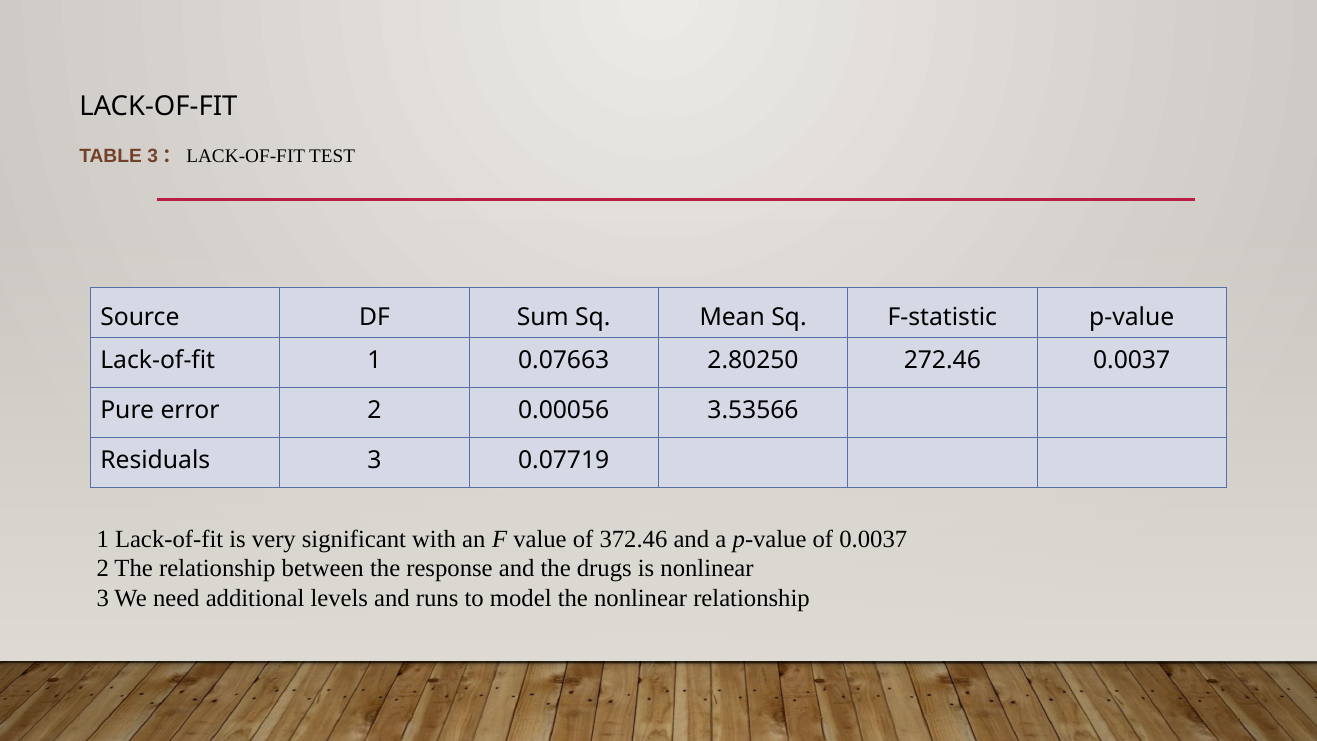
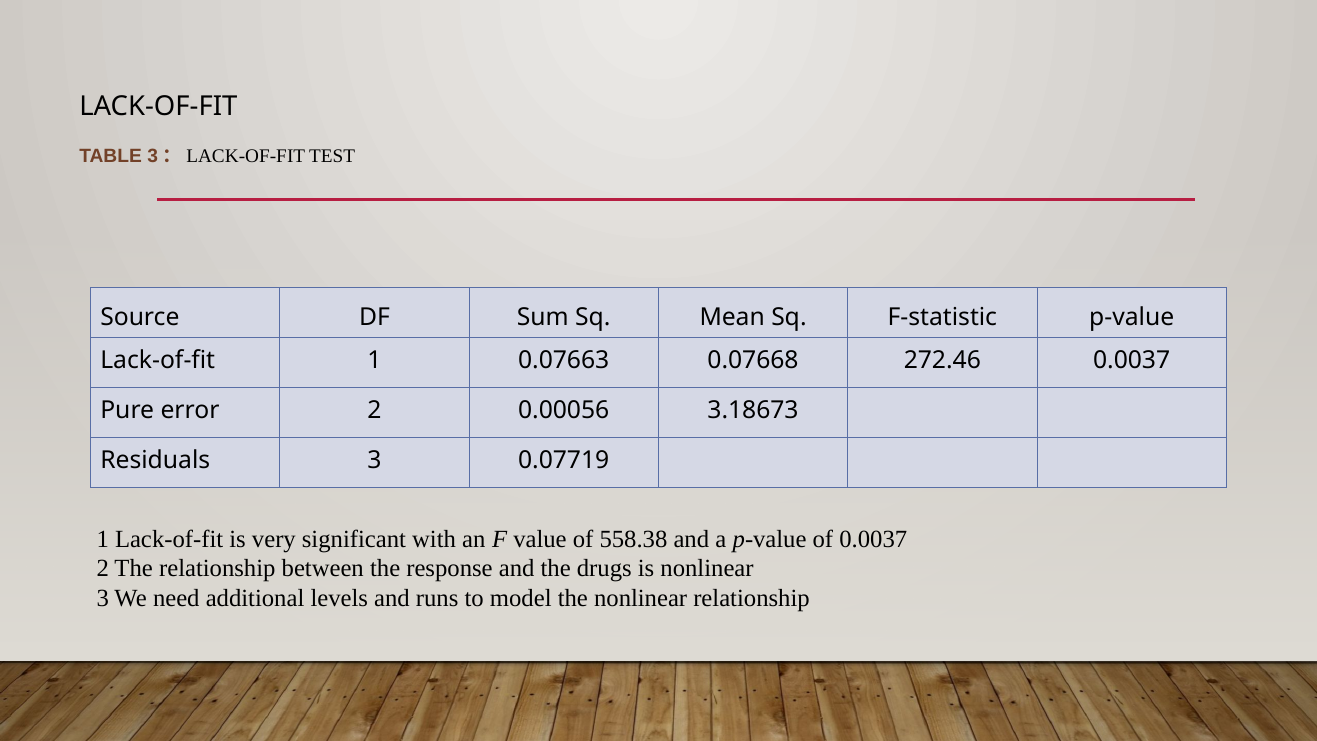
2.80250: 2.80250 -> 0.07668 (753, 361)
3.53566: 3.53566 -> 3.18673 (753, 411)
372.46: 372.46 -> 558.38 (633, 539)
